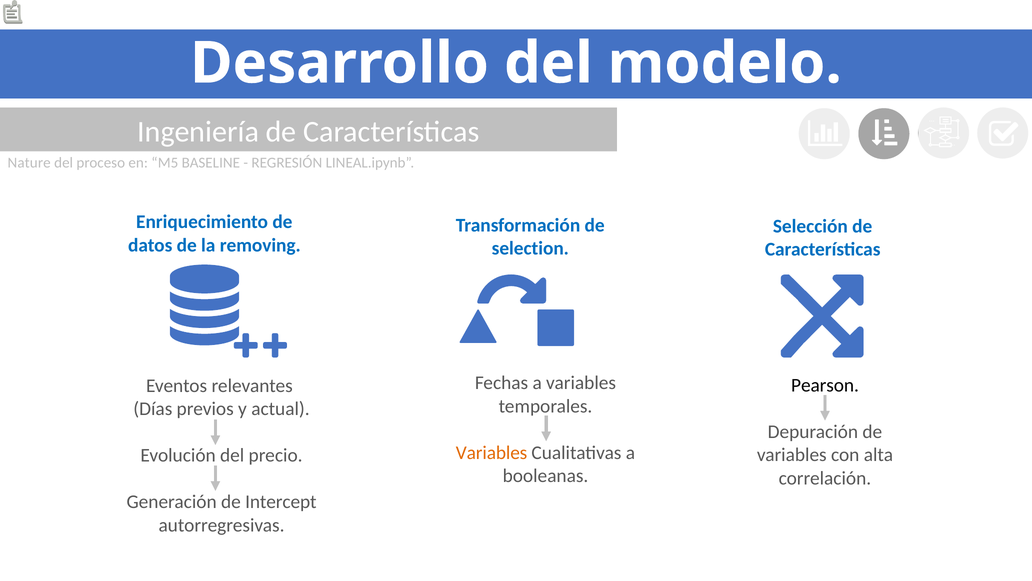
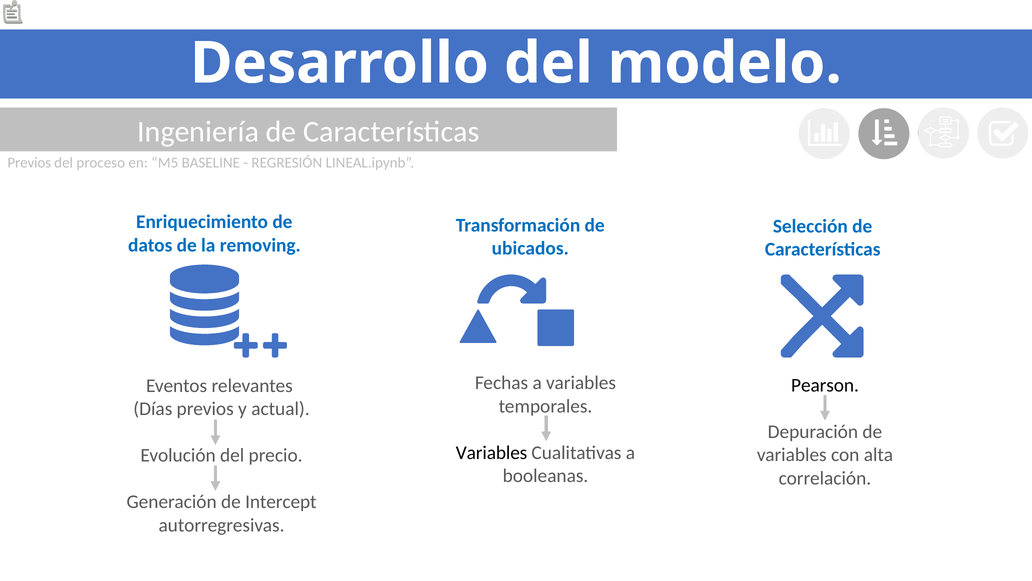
Nature: Nature -> Previos (29, 162)
selection: selection -> ubicados (530, 248)
Variables colour: orange -> black (492, 452)
